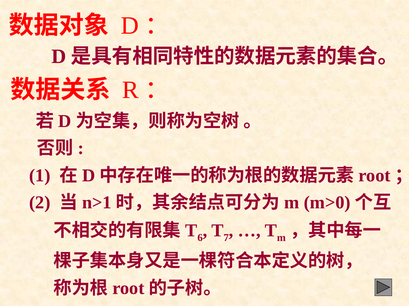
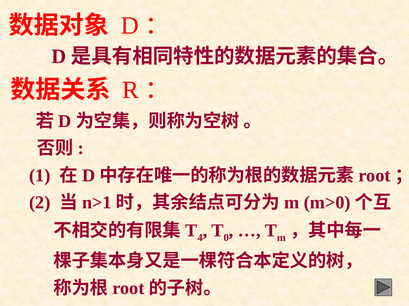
6: 6 -> 4 (200, 238)
7: 7 -> 0 (226, 238)
